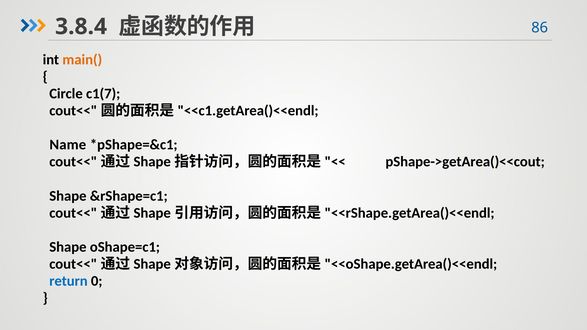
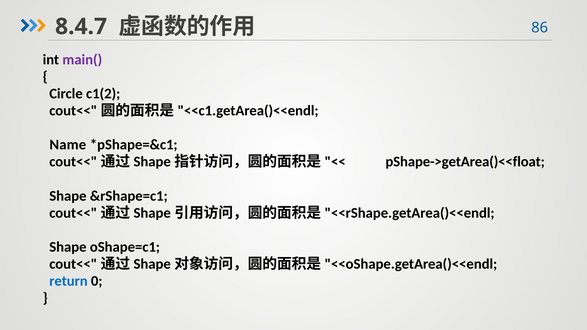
3.8.4: 3.8.4 -> 8.4.7 (81, 27)
main( colour: orange -> purple (82, 60)
c1(7: c1(7 -> c1(2 (103, 94)
pShape->getArea()<<cout: pShape->getArea()<<cout -> pShape->getArea()<<float (465, 162)
